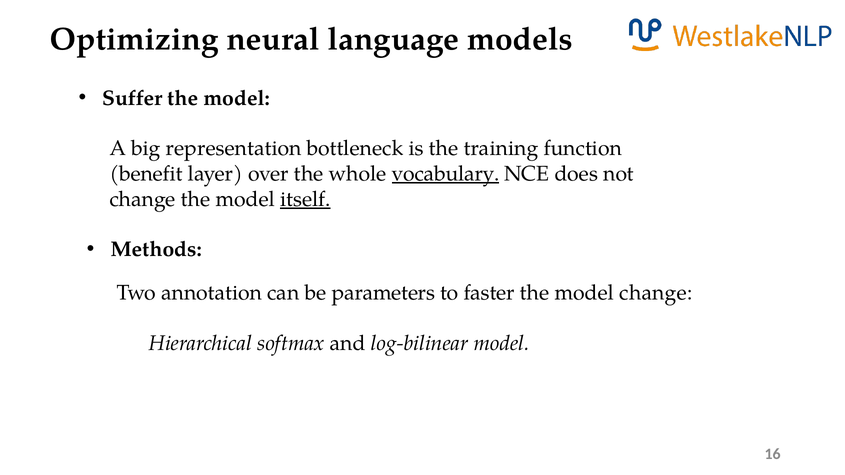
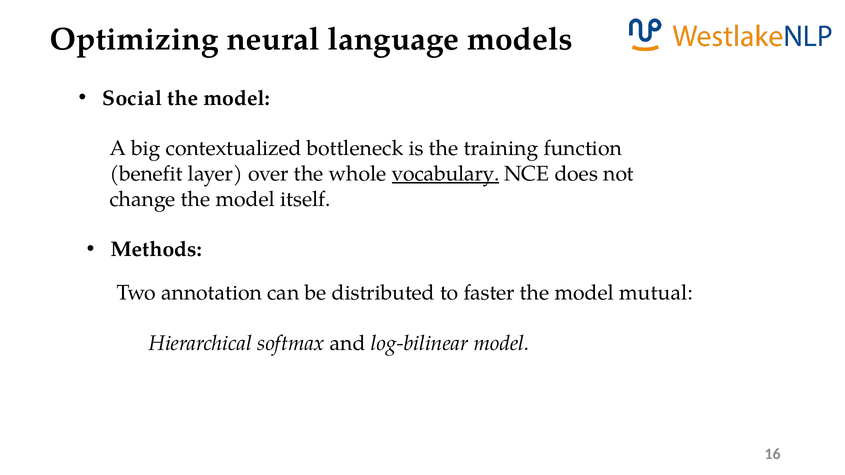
Suffer: Suffer -> Social (132, 98)
representation: representation -> contextualized (234, 149)
itself underline: present -> none (305, 199)
parameters: parameters -> distributed (383, 293)
model change: change -> mutual (656, 293)
